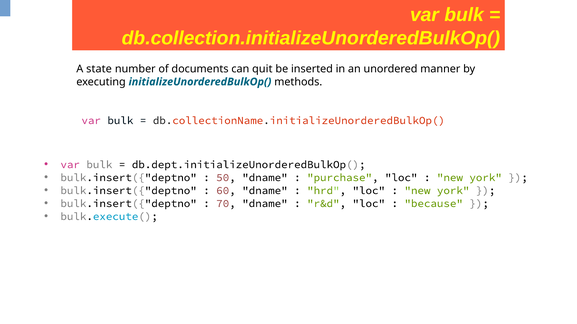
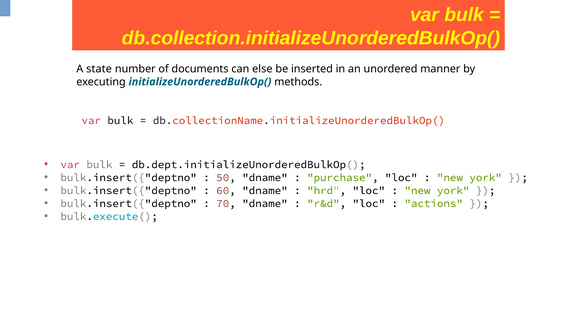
quit: quit -> else (262, 69)
because: because -> actions (434, 204)
